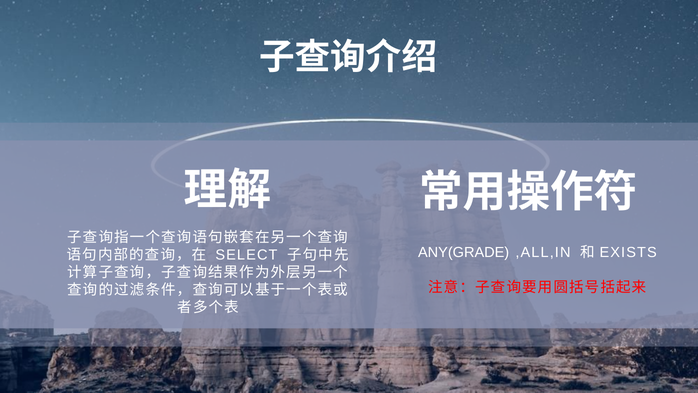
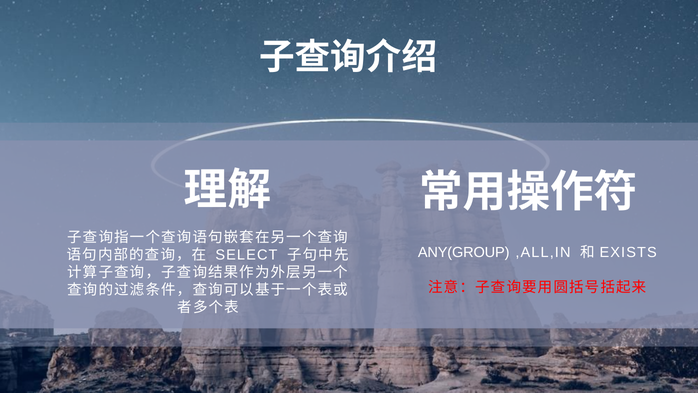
ANY(GRADE: ANY(GRADE -> ANY(GROUP (464, 252)
